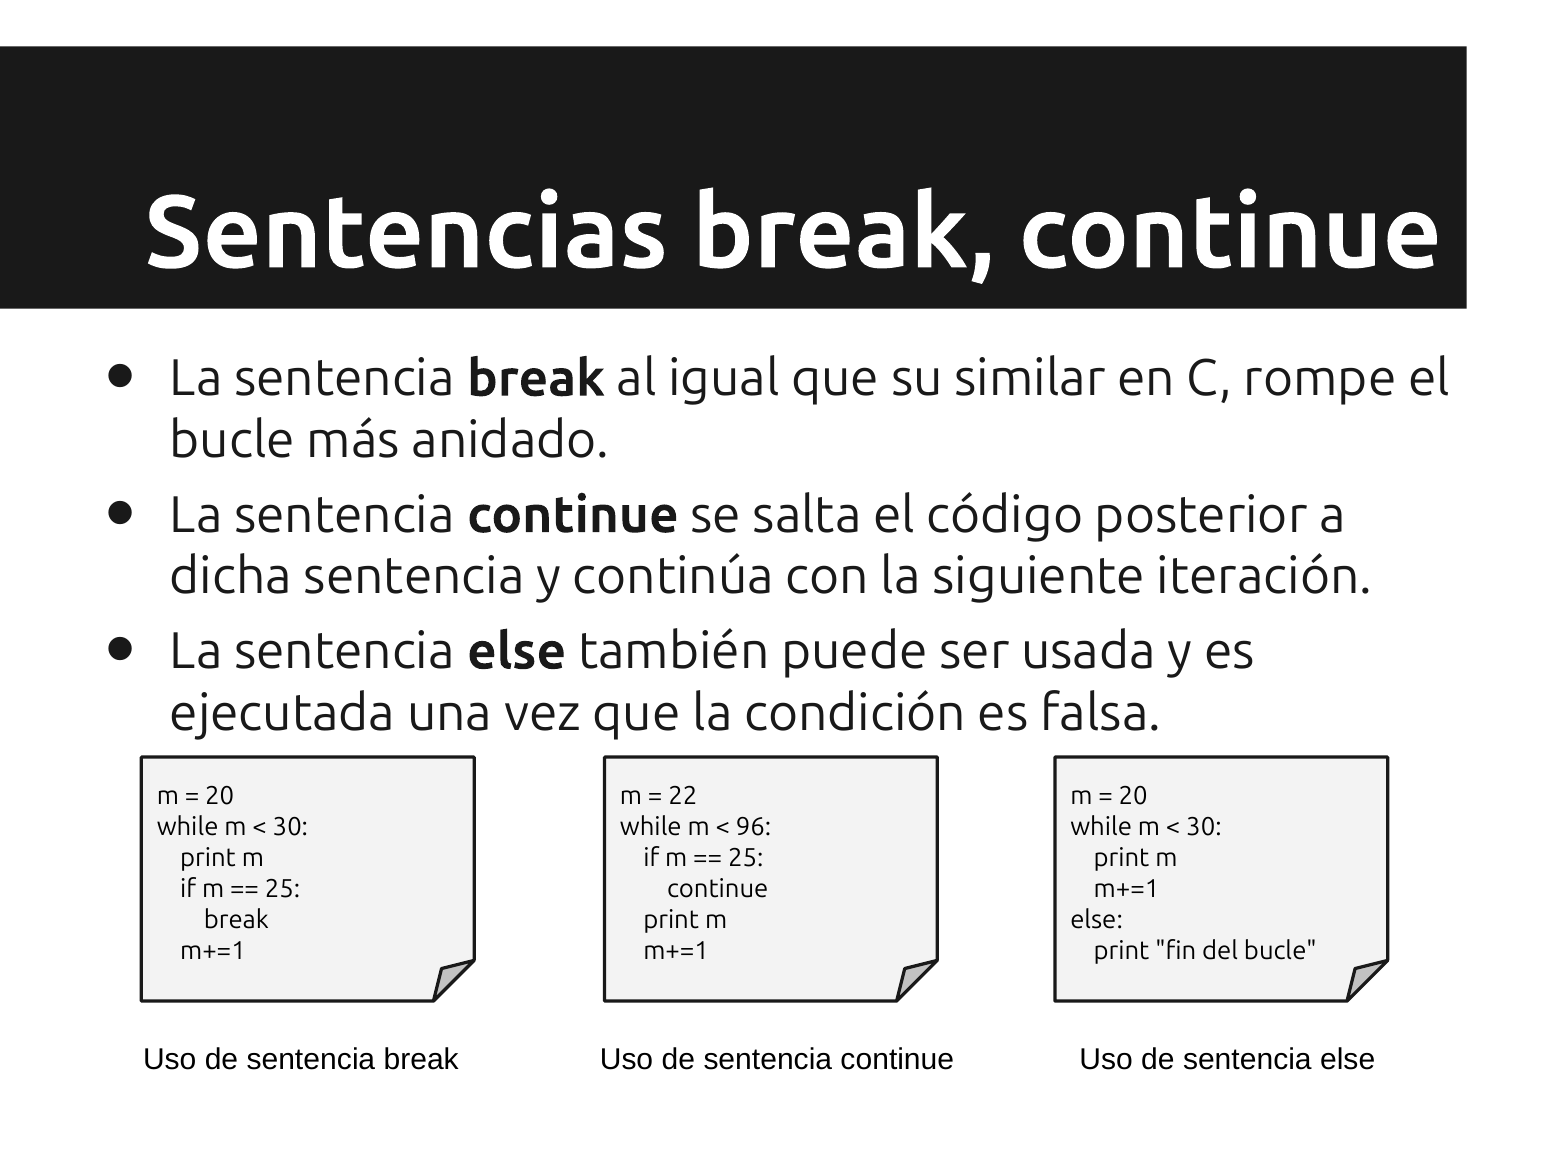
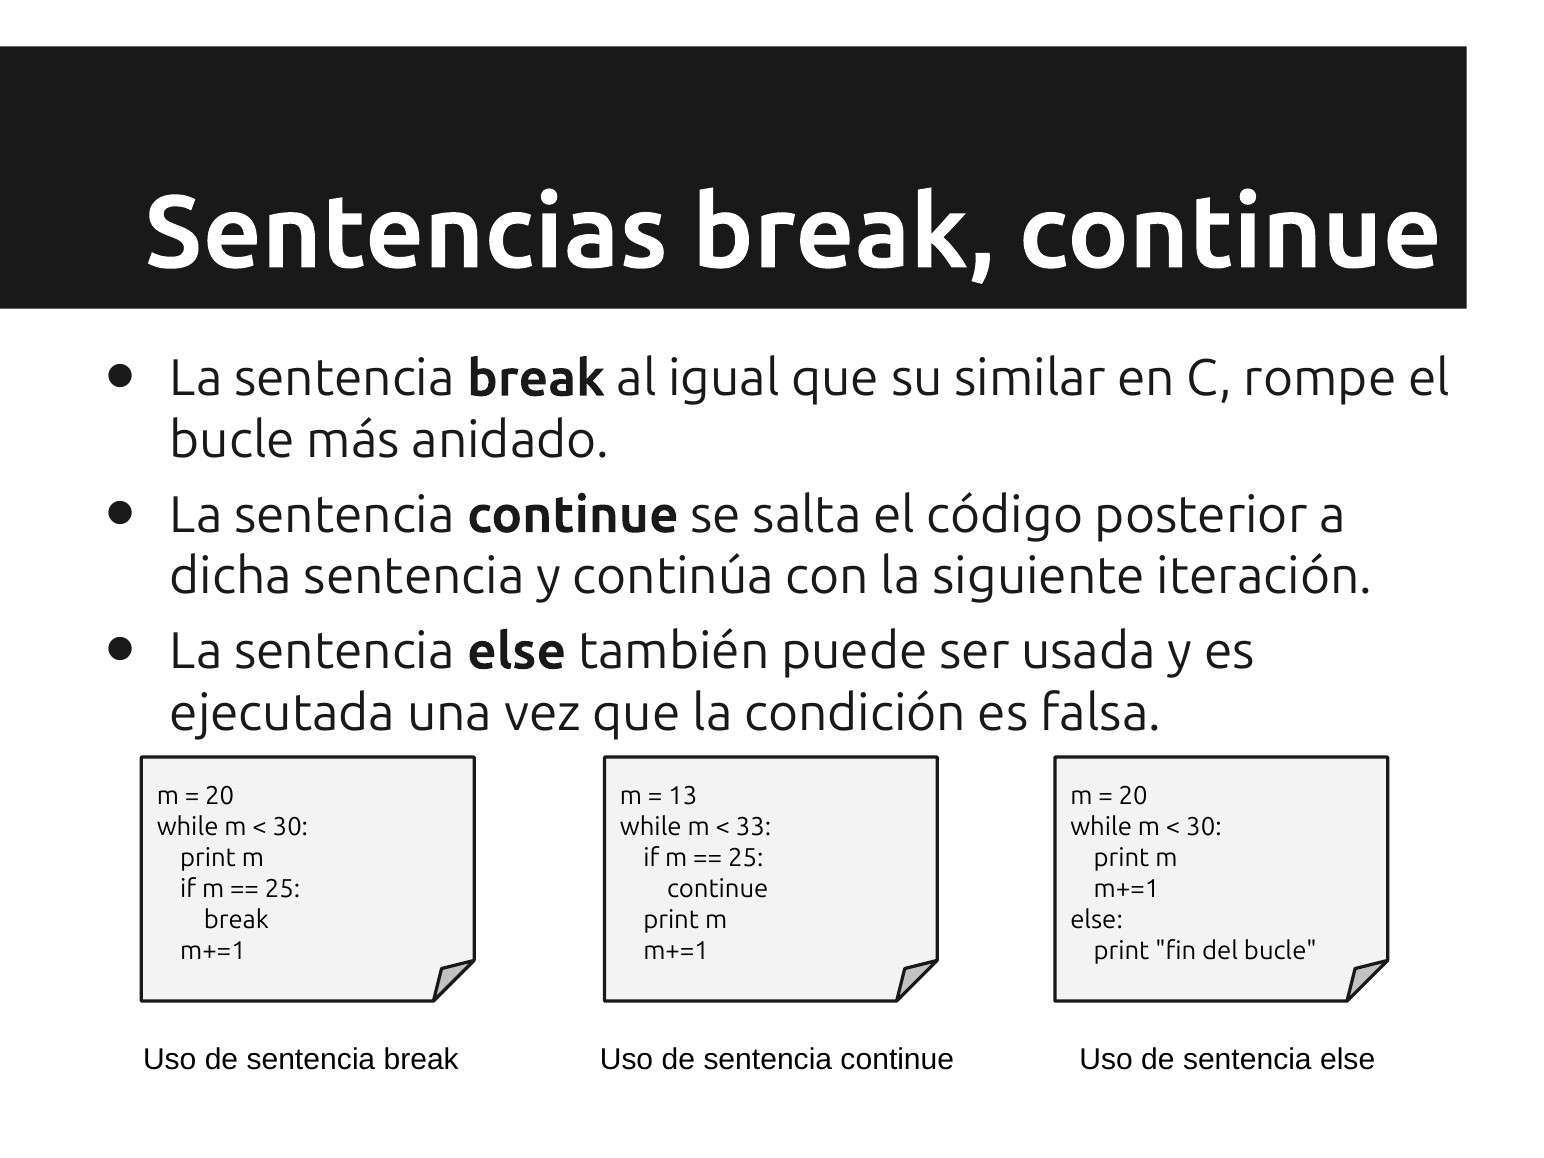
22: 22 -> 13 (683, 796)
96: 96 -> 33 (754, 827)
